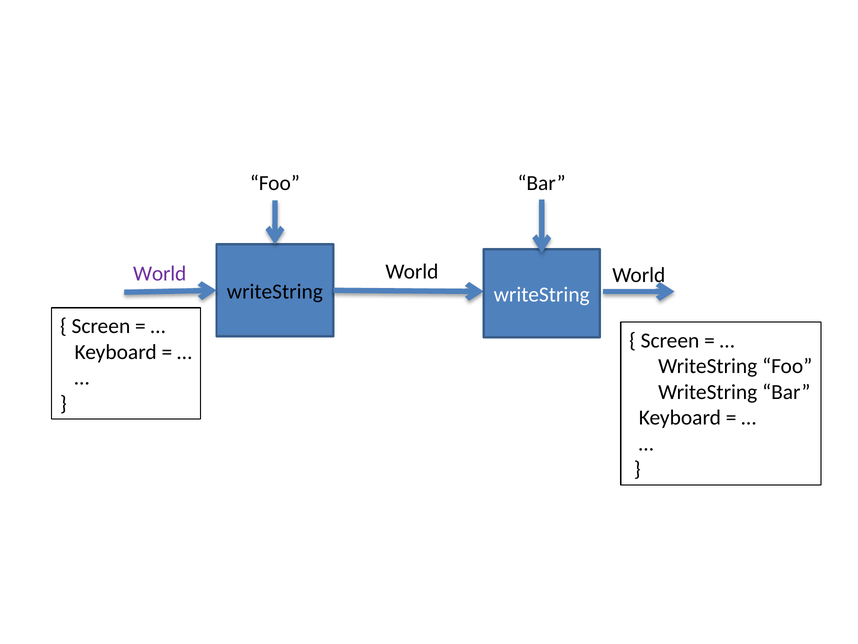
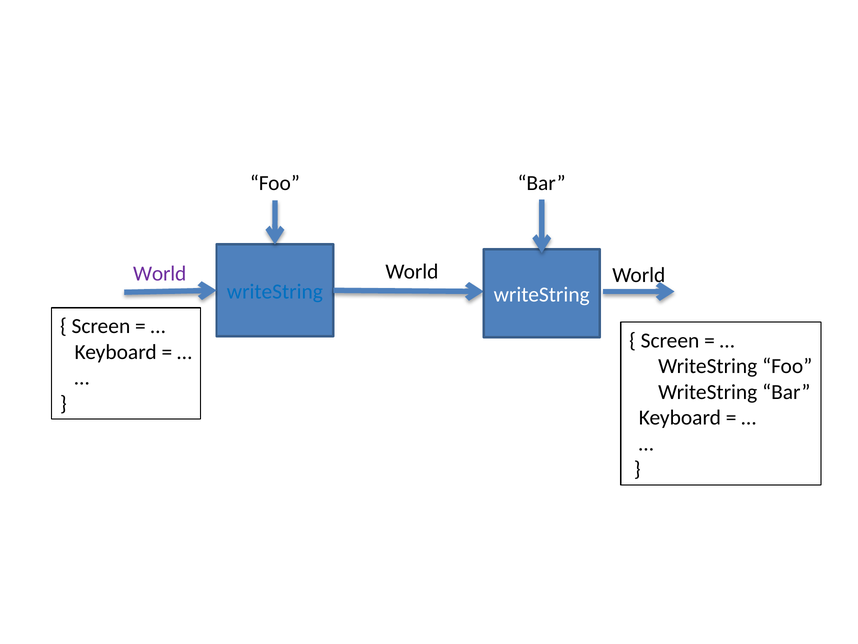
writeString colour: black -> blue (275, 292)
